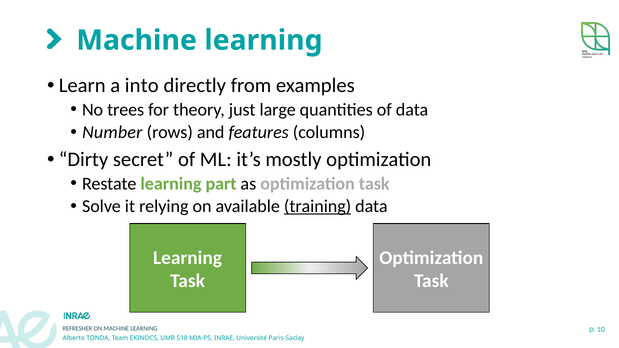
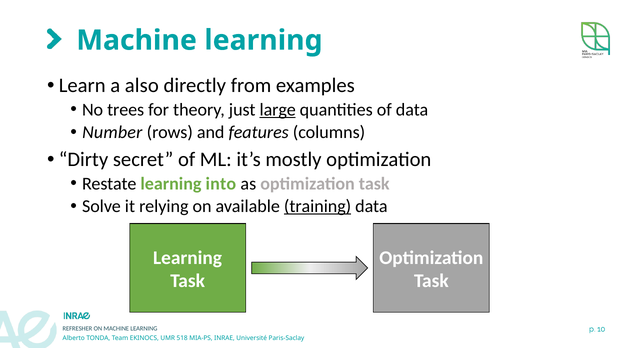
into: into -> also (142, 86)
large underline: none -> present (278, 110)
part: part -> into (221, 184)
